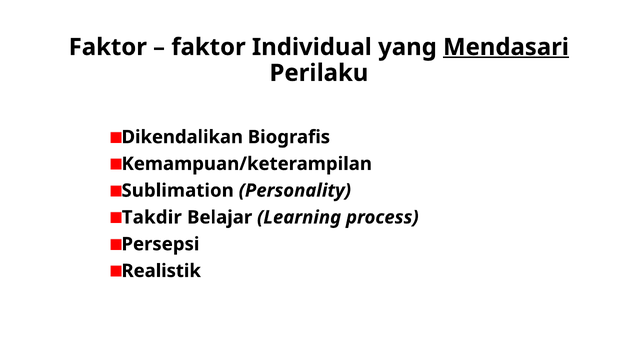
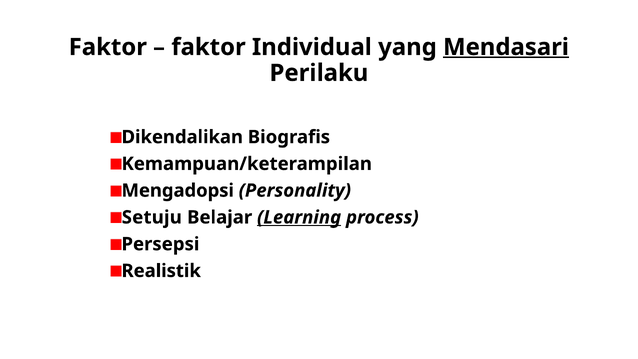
Sublimation: Sublimation -> Mengadopsi (178, 191)
Takdir: Takdir -> Setuju (152, 217)
Learning underline: none -> present (299, 217)
